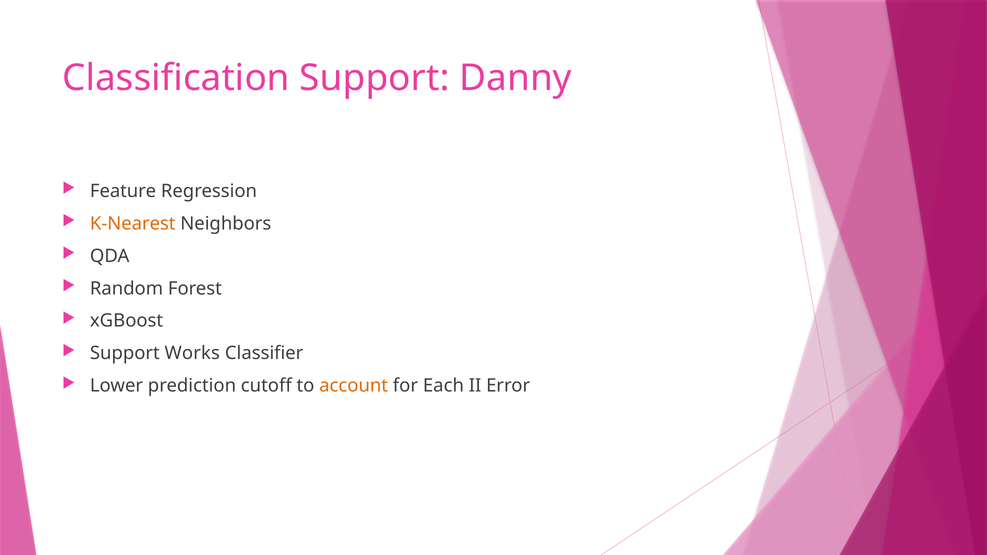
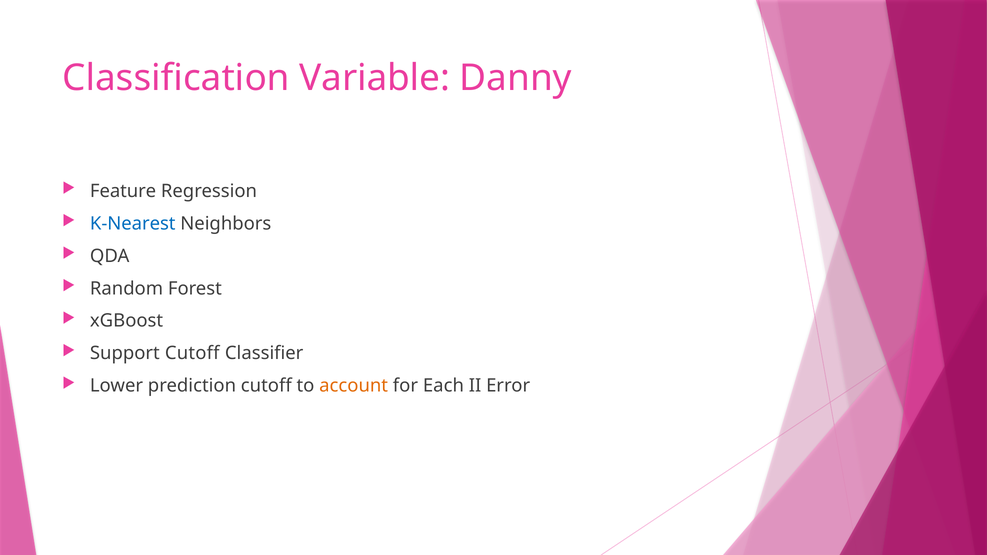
Classification Support: Support -> Variable (375, 78)
K-Nearest colour: orange -> blue (133, 224)
Support Works: Works -> Cutoff (192, 353)
